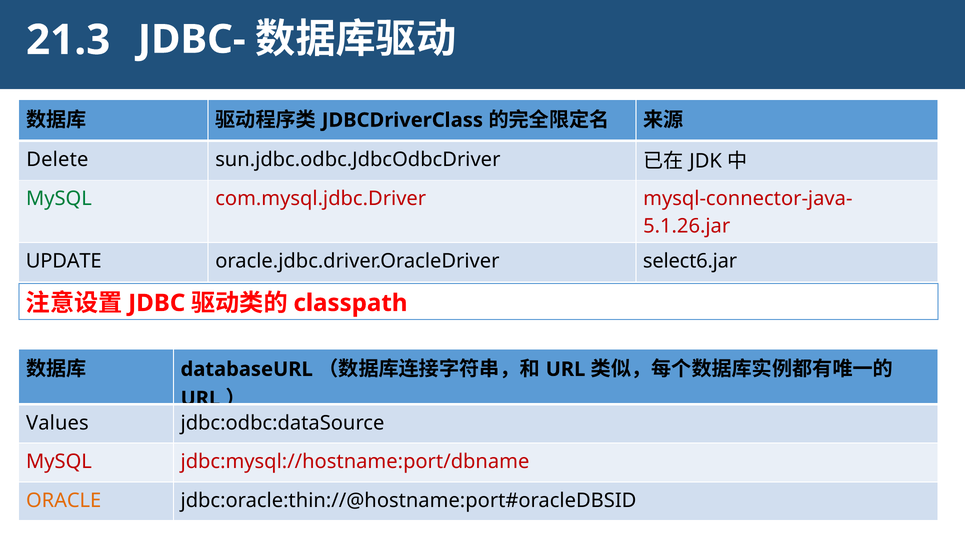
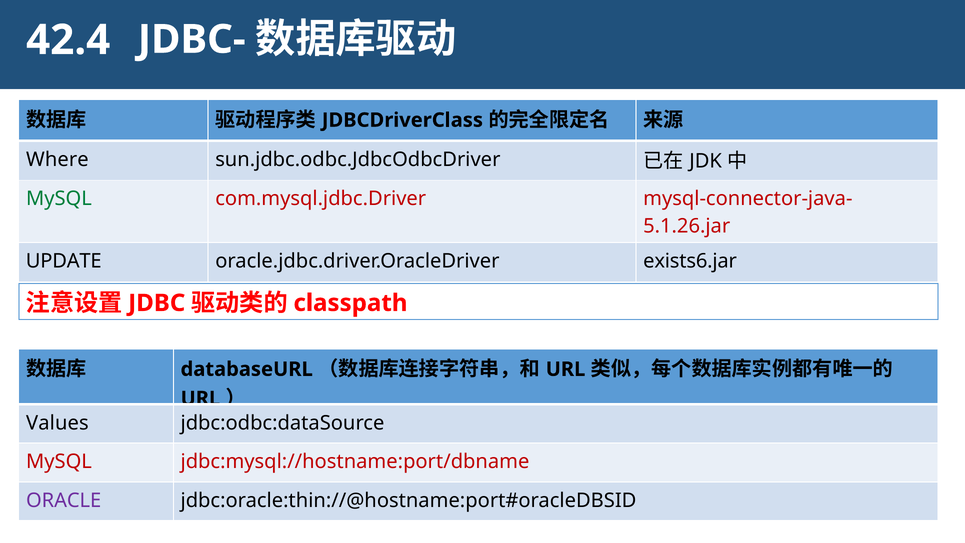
21.3: 21.3 -> 42.4 (68, 40)
Delete: Delete -> Where (57, 159)
select6.jar: select6.jar -> exists6.jar (690, 261)
ORACLE colour: orange -> purple (64, 500)
